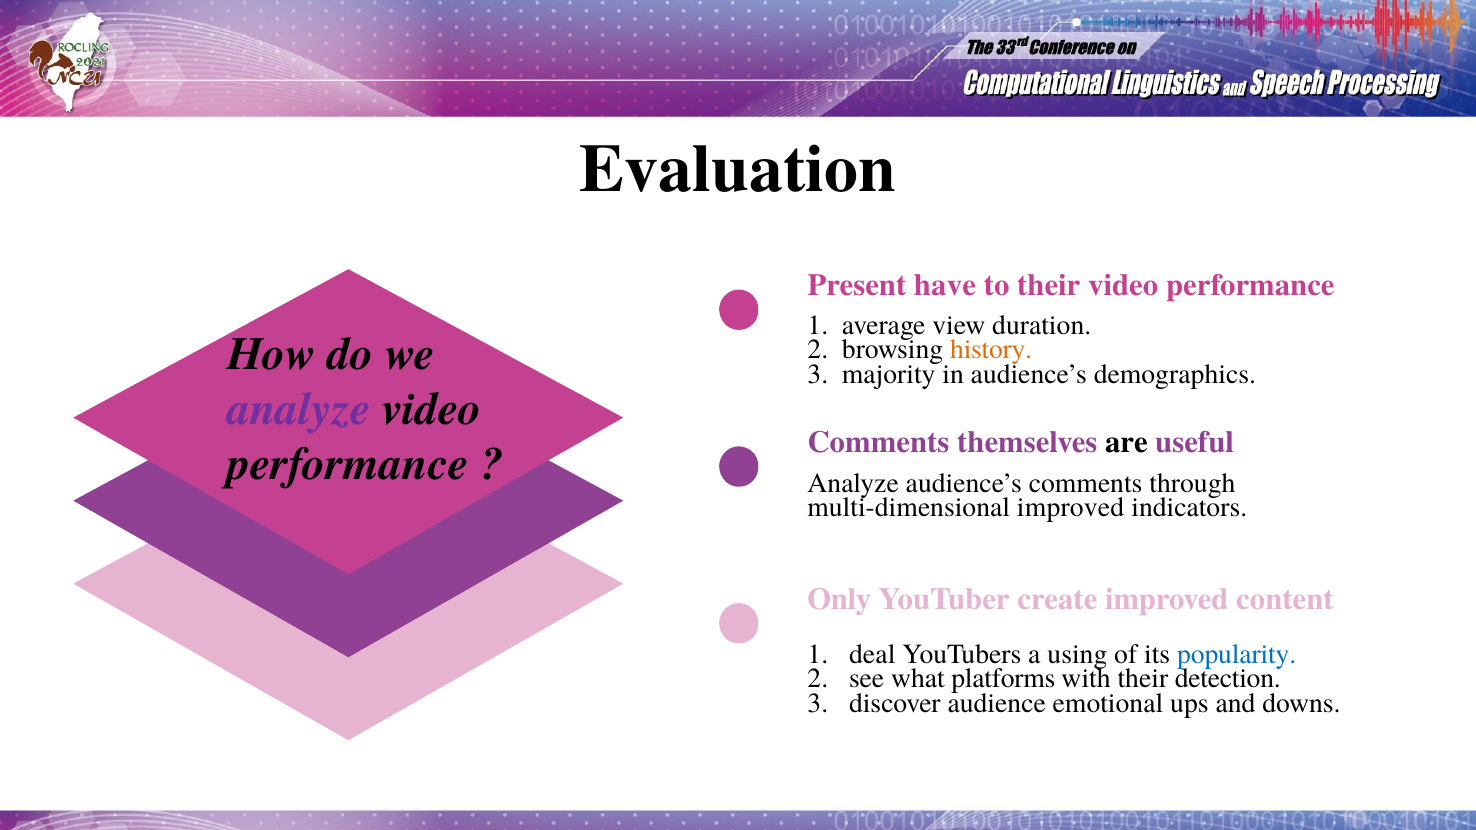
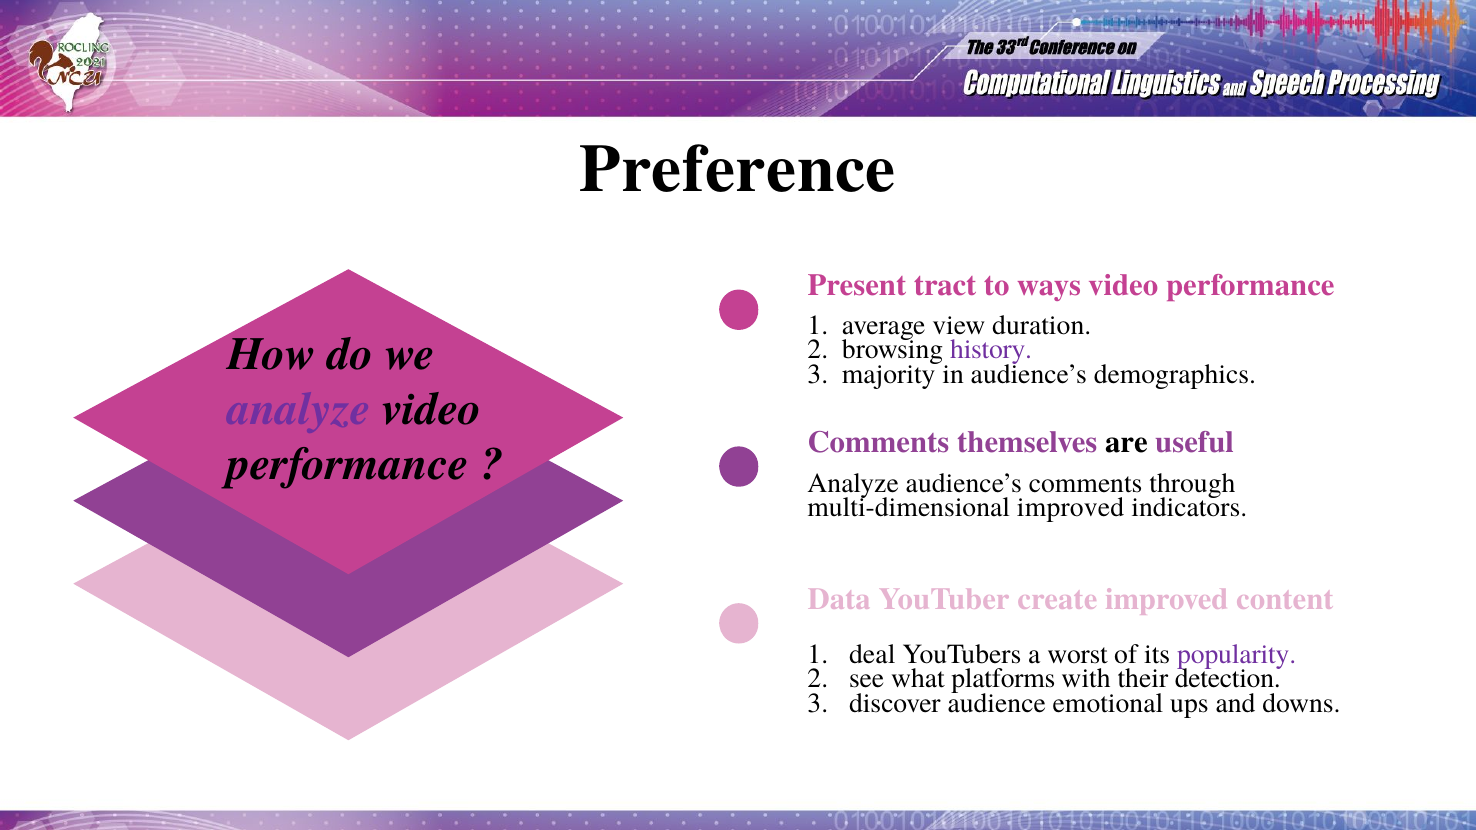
Evaluation: Evaluation -> Preference (738, 169)
have: have -> tract (945, 285)
to their: their -> ways (1049, 285)
history colour: orange -> purple (991, 350)
Only: Only -> Data (839, 599)
using: using -> worst (1078, 654)
popularity colour: blue -> purple (1237, 654)
